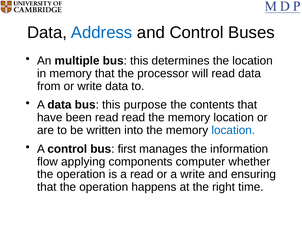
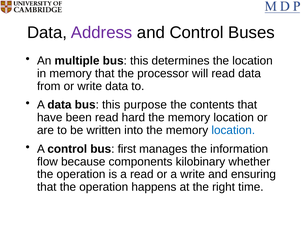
Address colour: blue -> purple (102, 33)
read read: read -> hard (133, 117)
applying: applying -> because (83, 161)
computer: computer -> kilobinary (200, 161)
